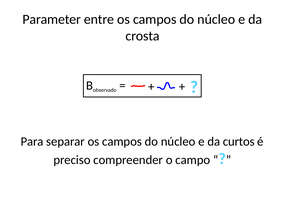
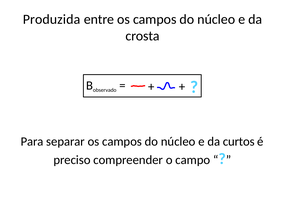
Parameter: Parameter -> Produzida (52, 19)
